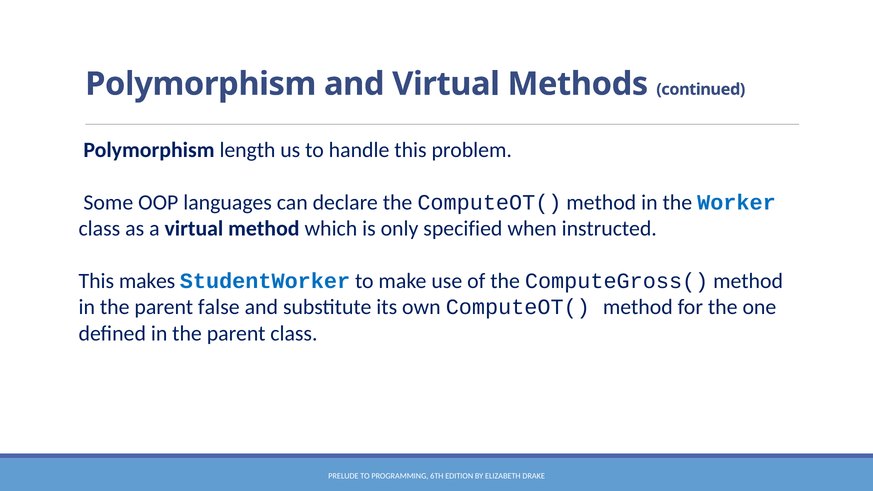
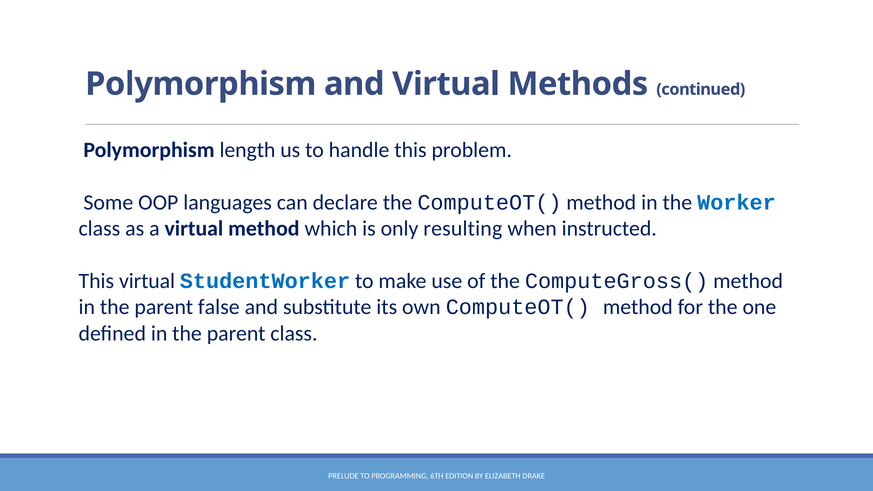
specified: specified -> resulting (463, 229)
This makes: makes -> virtual (147, 281)
